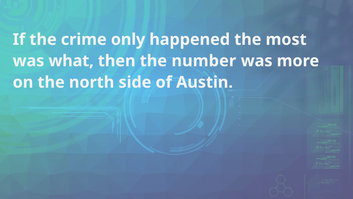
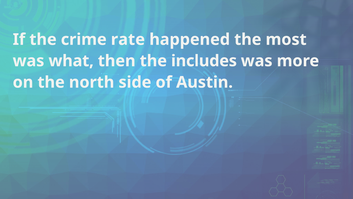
only: only -> rate (128, 39)
number: number -> includes (204, 61)
